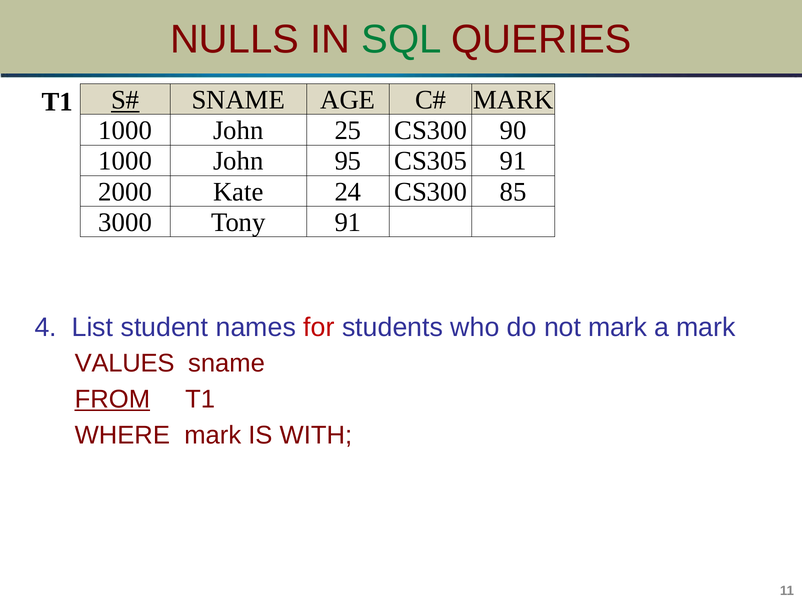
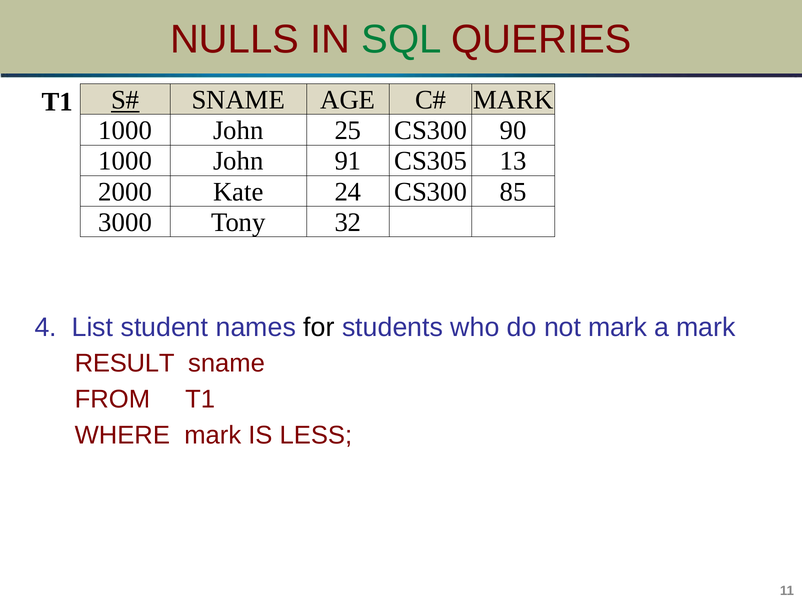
95: 95 -> 91 (348, 161)
CS305 91: 91 -> 13 (513, 161)
Tony 91: 91 -> 32 (348, 222)
for colour: red -> black (319, 327)
VALUES: VALUES -> RESULT (125, 363)
FROM underline: present -> none (112, 399)
WITH: WITH -> LESS (316, 435)
